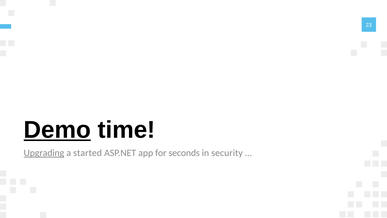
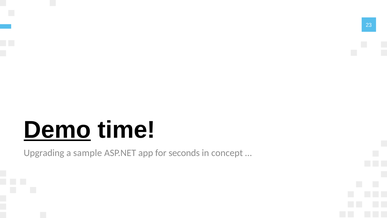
Upgrading underline: present -> none (44, 153)
started: started -> sample (88, 153)
security: security -> concept (227, 153)
